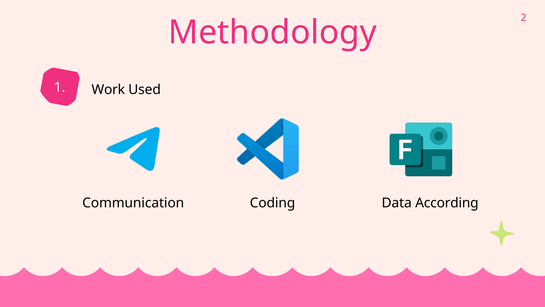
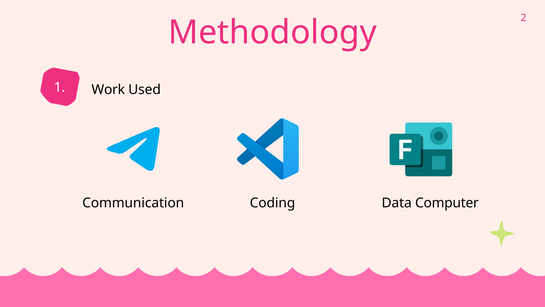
According: According -> Computer (447, 203)
